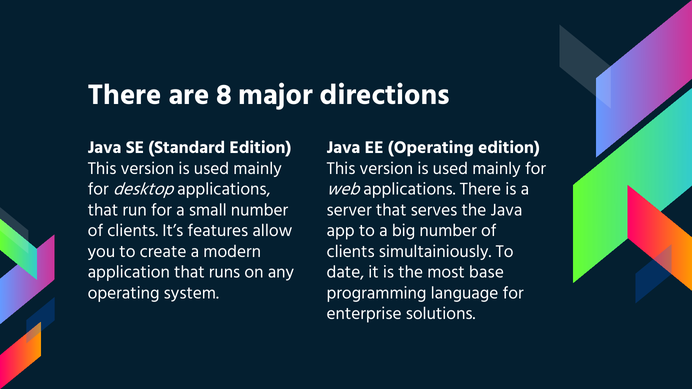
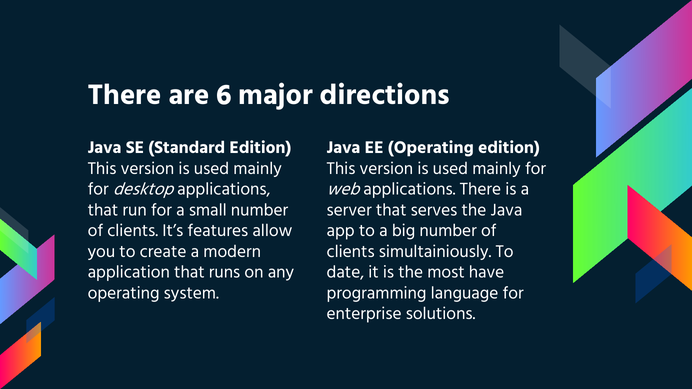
8: 8 -> 6 (224, 95)
base: base -> have (487, 272)
